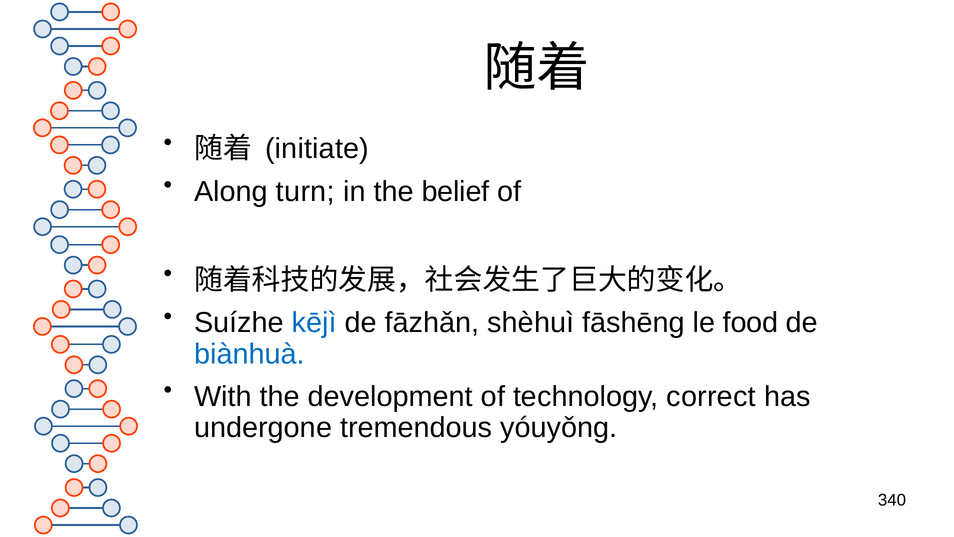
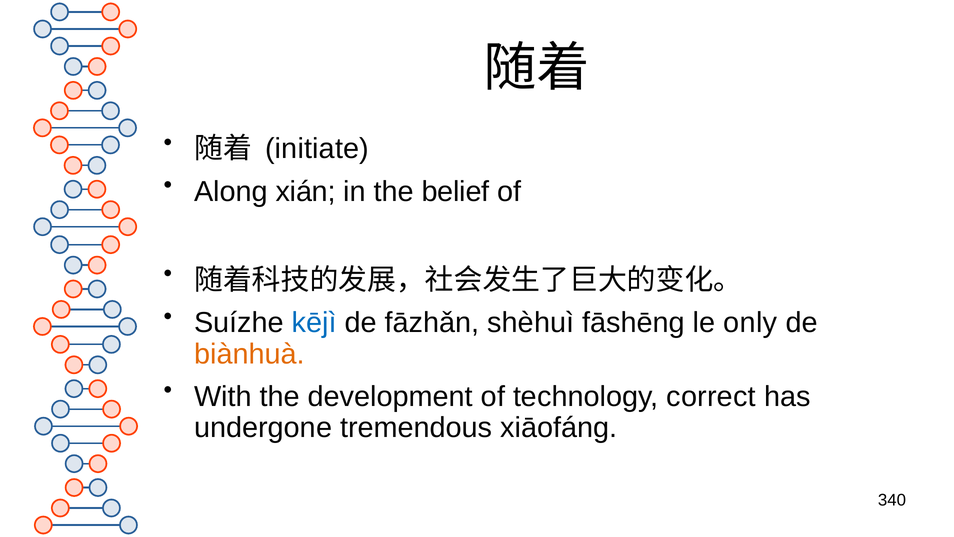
turn: turn -> xián (306, 191)
food: food -> only (750, 323)
biànhuà colour: blue -> orange (249, 354)
yóuyǒng: yóuyǒng -> xiāofáng (559, 427)
